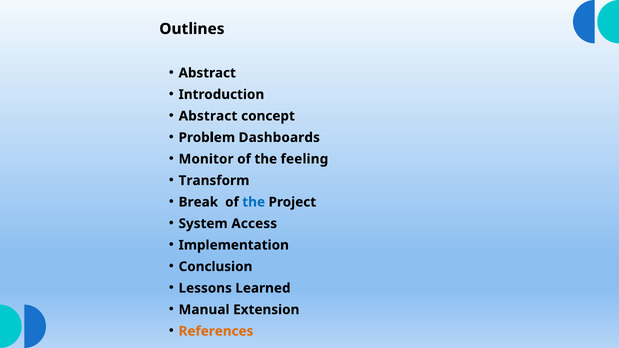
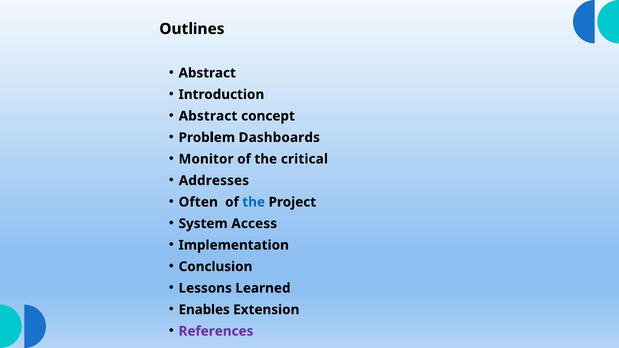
feeling: feeling -> critical (304, 159)
Transform: Transform -> Addresses (214, 181)
Break: Break -> Often (198, 202)
Manual: Manual -> Enables (204, 310)
References colour: orange -> purple (216, 331)
